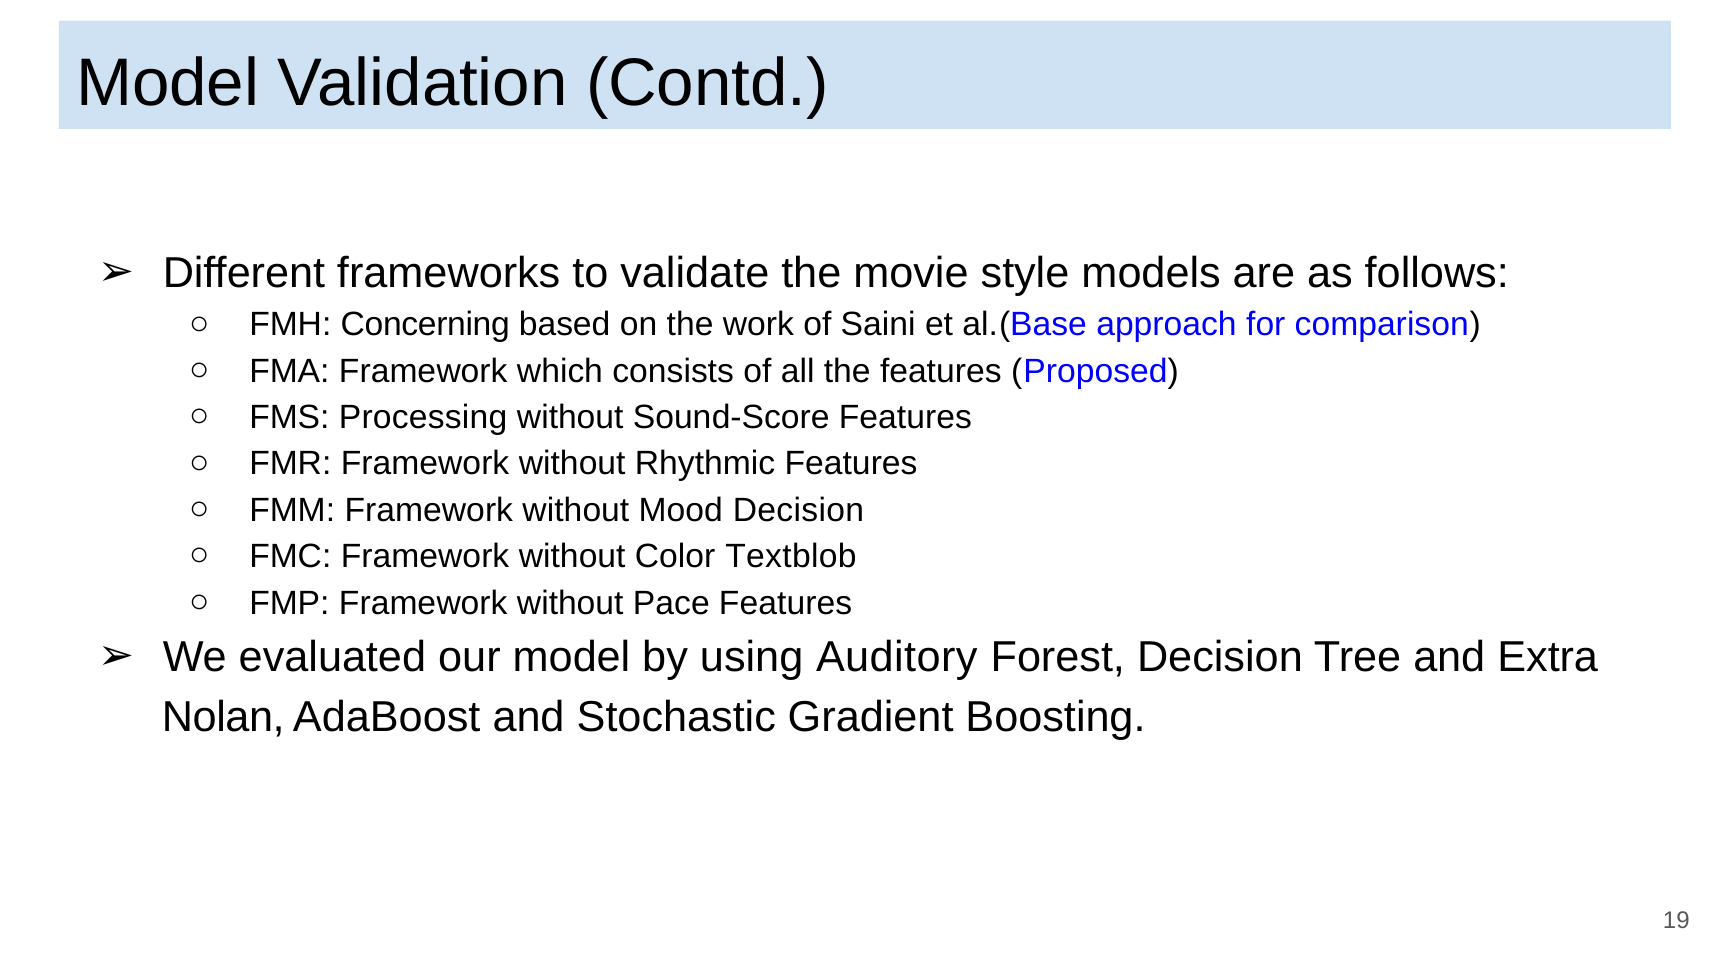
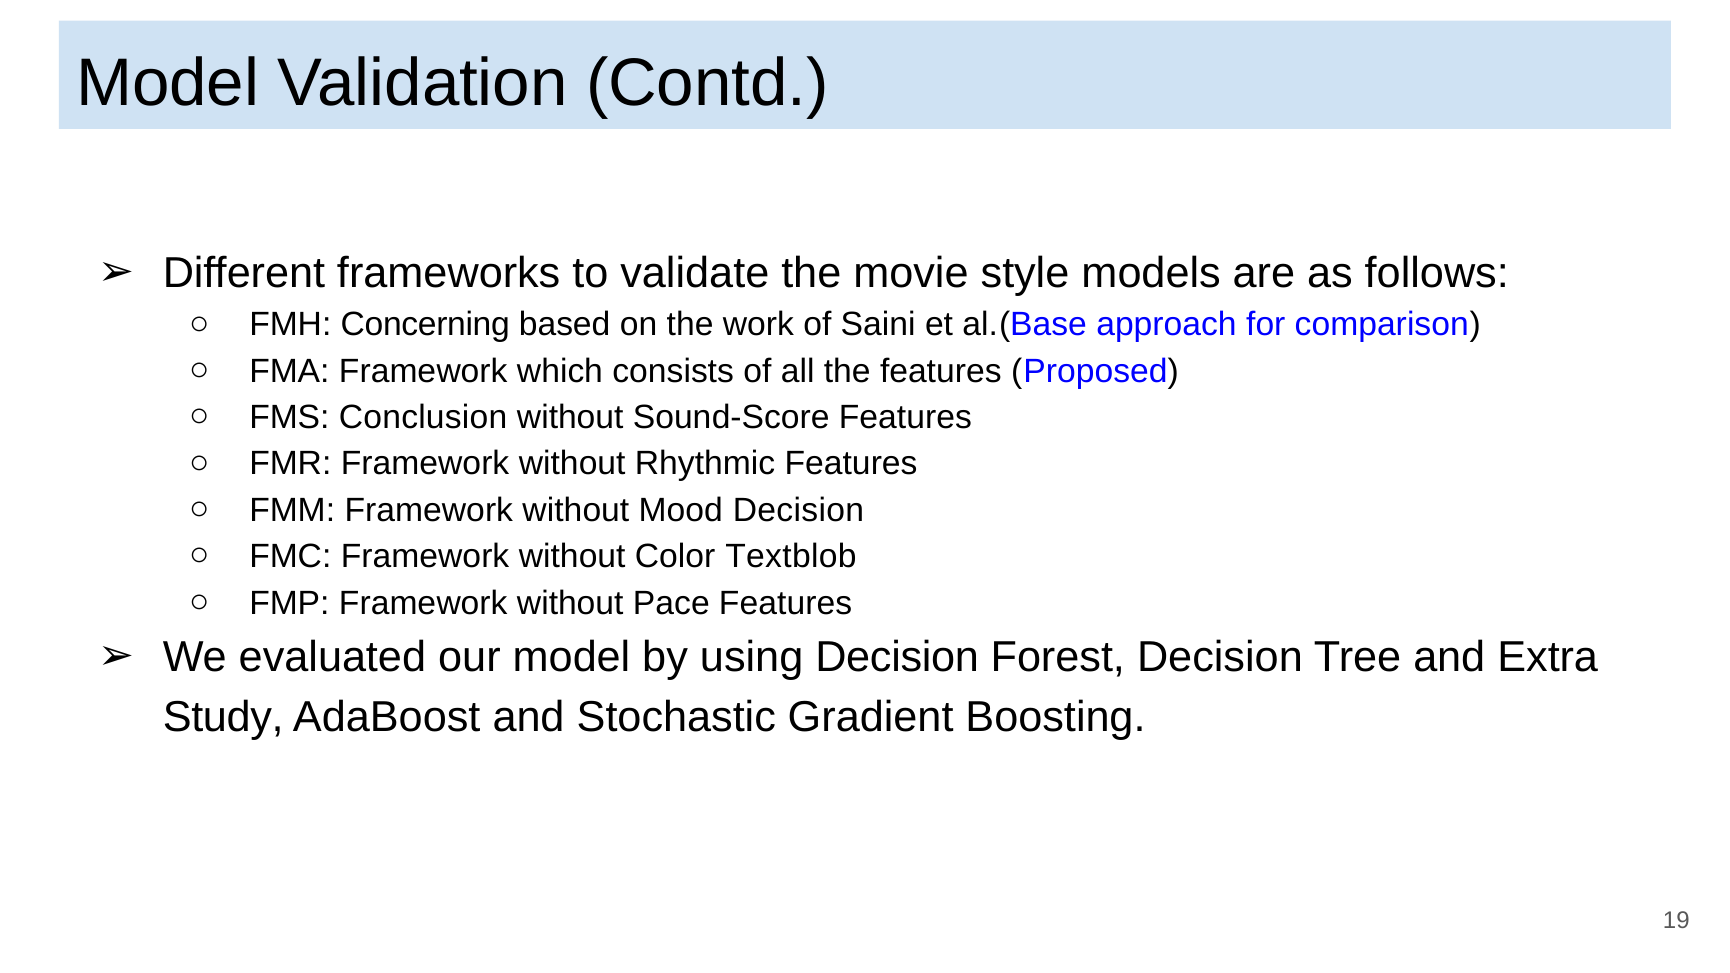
Processing: Processing -> Conclusion (423, 418)
using Auditory: Auditory -> Decision (897, 658)
Nolan: Nolan -> Study (223, 717)
